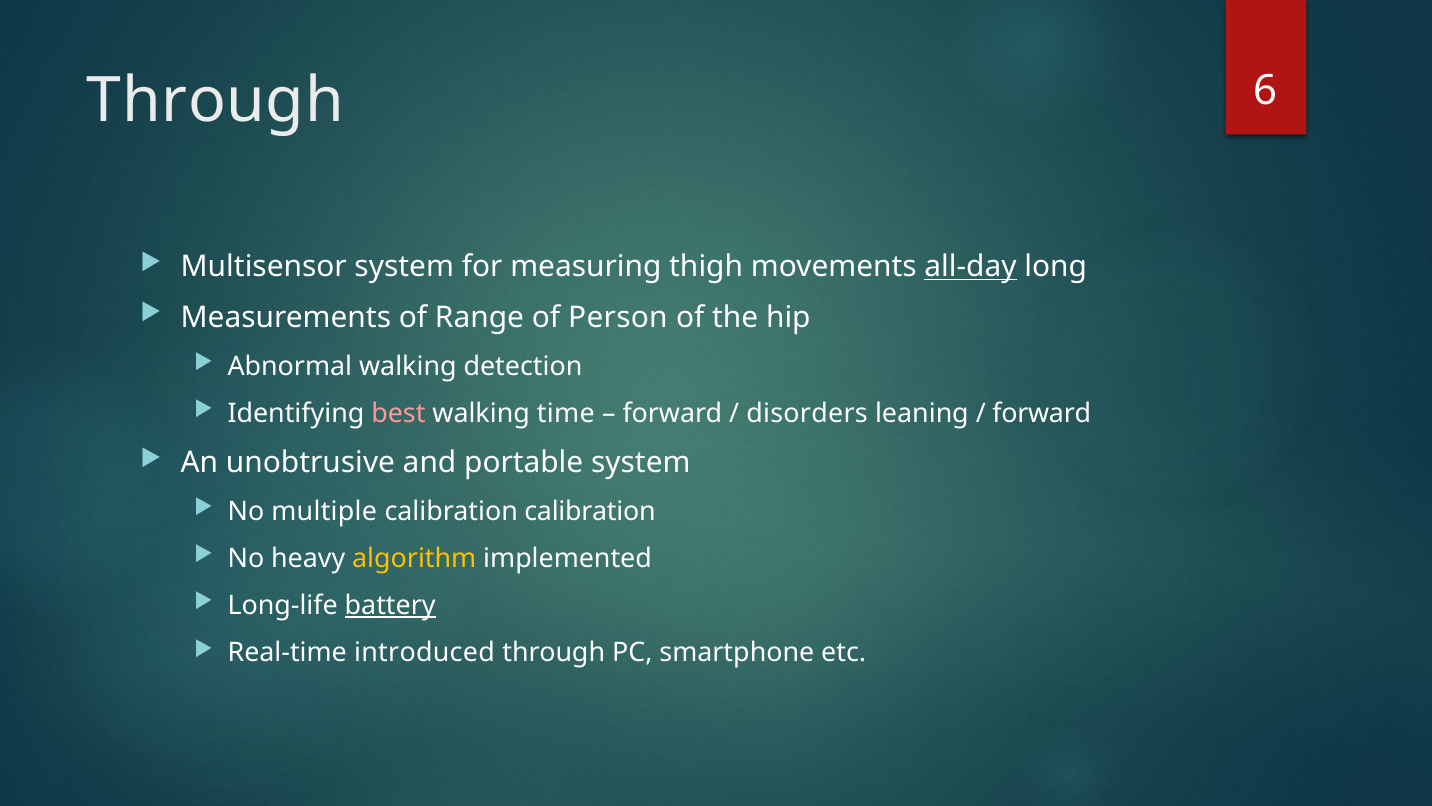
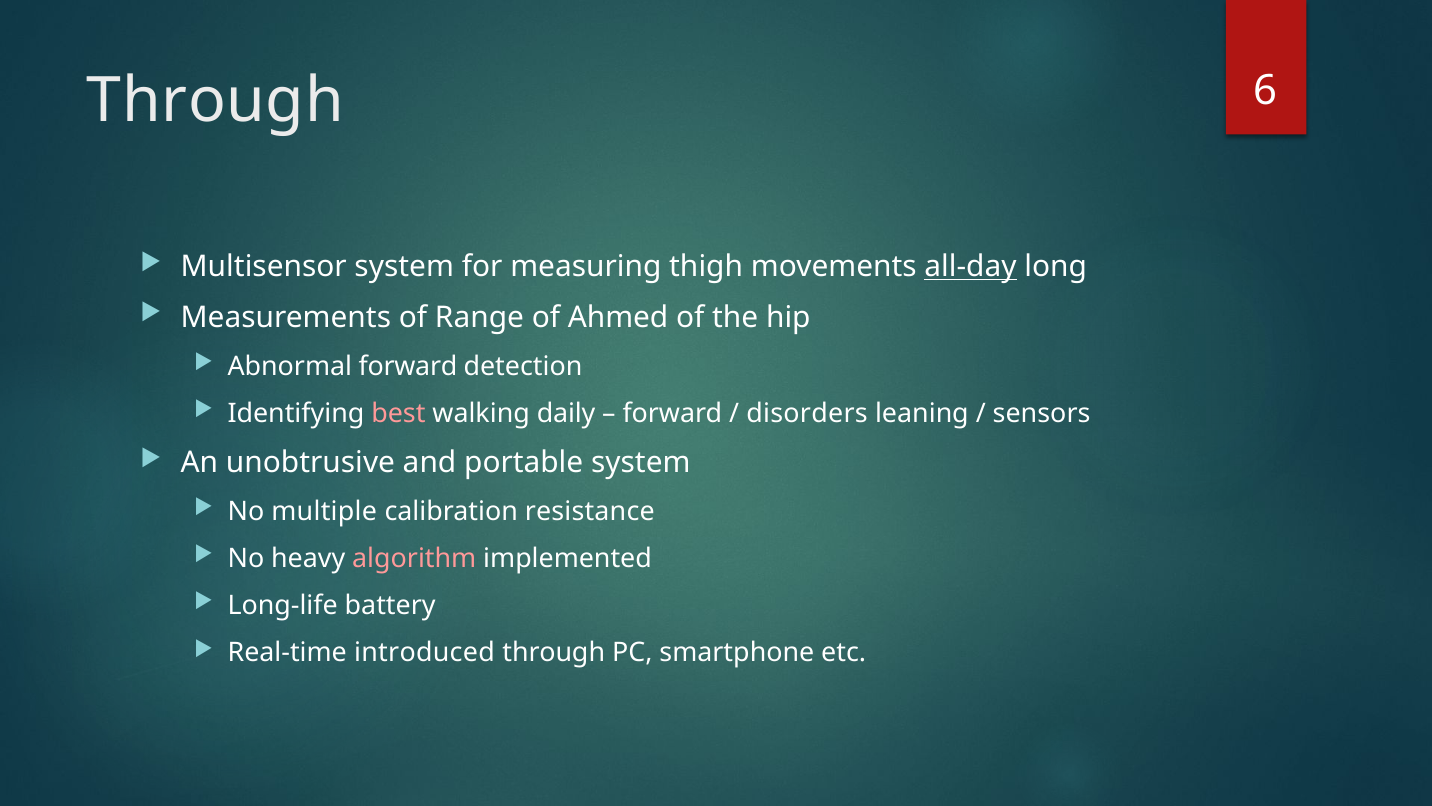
Person: Person -> Ahmed (618, 317)
Abnormal walking: walking -> forward (408, 366)
time: time -> daily (566, 413)
forward: forward -> sensors (1042, 413)
calibration calibration: calibration -> resistance (590, 511)
algorithm colour: yellow -> pink (414, 558)
battery underline: present -> none (390, 605)
